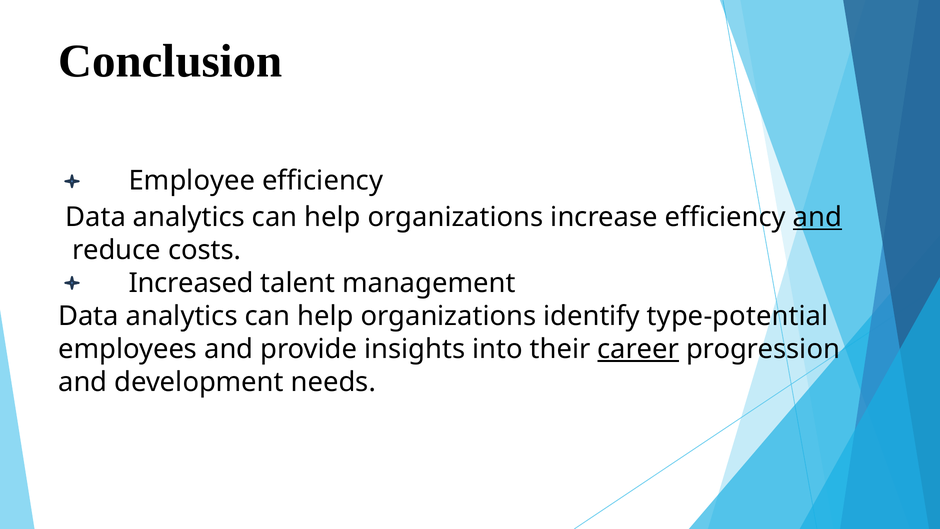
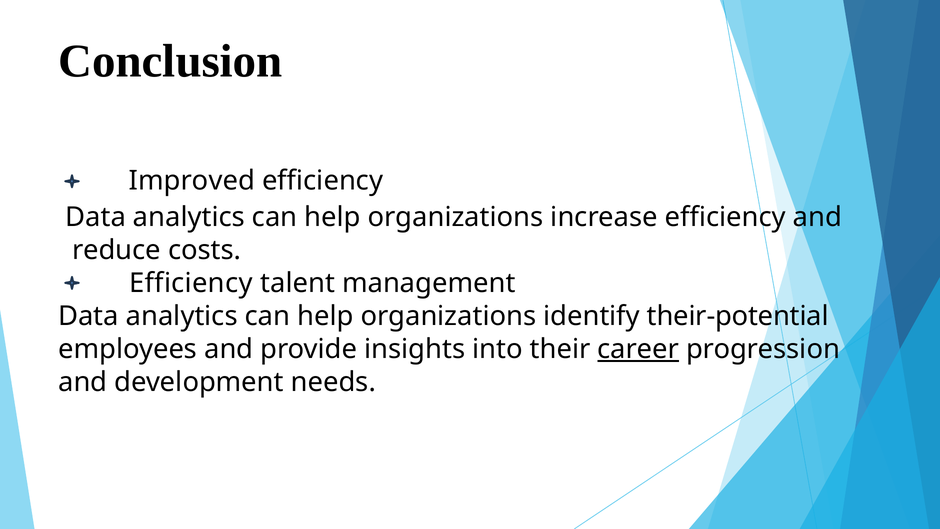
Employee: Employee -> Improved (192, 180)
and underline: present -> none (817, 217)
Increased: Increased -> Efficiency (191, 283)
type-potential: type-potential -> their-potential (738, 316)
